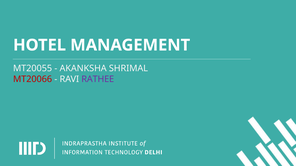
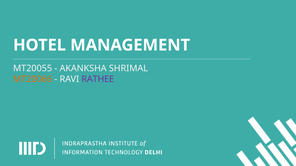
MT20066 colour: red -> orange (33, 79)
